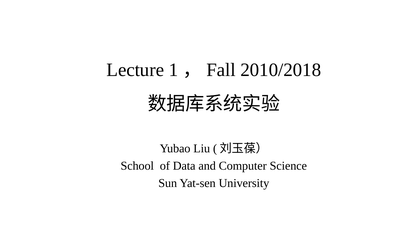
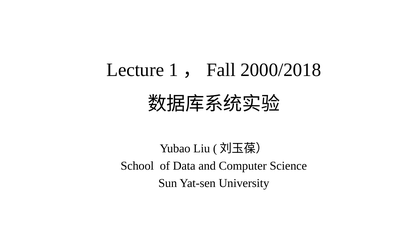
2010/2018: 2010/2018 -> 2000/2018 (281, 70)
